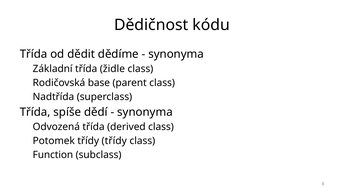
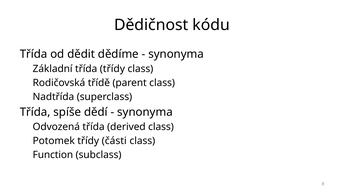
třída židle: židle -> třídy (112, 69)
base: base -> třídě (99, 83)
třídy třídy: třídy -> části (114, 141)
